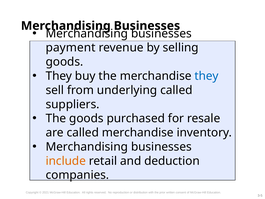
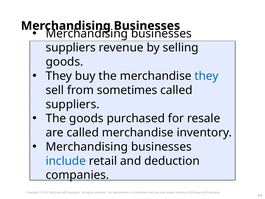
payment: payment -> suppliers (71, 48)
underlying: underlying -> sometimes (127, 90)
include colour: orange -> blue (66, 161)
